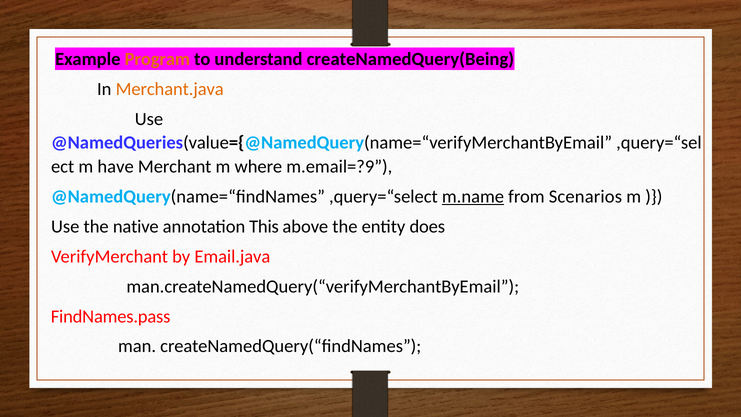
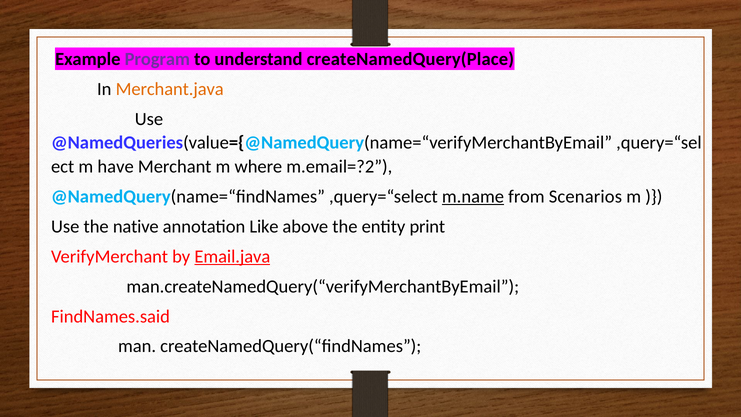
Program colour: orange -> purple (157, 59)
createNamedQuery(Being: createNamedQuery(Being -> createNamedQuery(Place (410, 59)
m.email=?9: m.email=?9 -> m.email=?2 (339, 166)
This: This -> Like (264, 226)
does: does -> print (427, 226)
Email.java underline: none -> present (232, 256)
FindNames.pass: FindNames.pass -> FindNames.said (111, 316)
